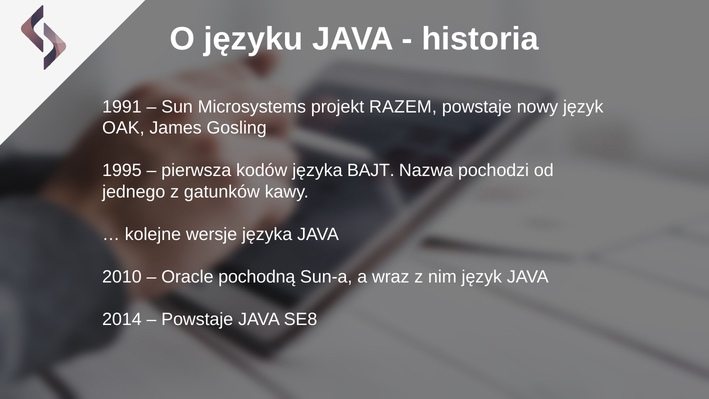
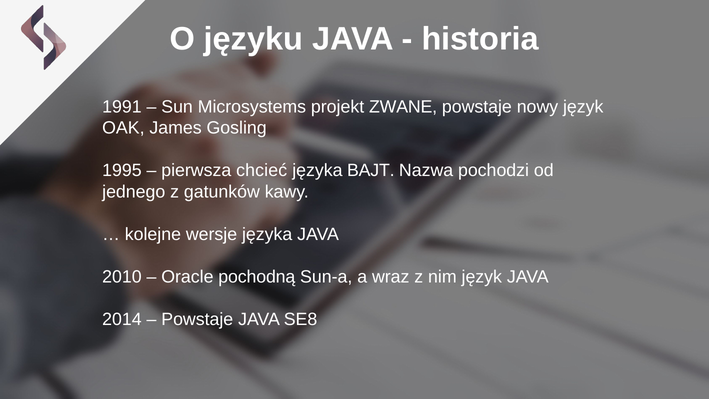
RAZEM: RAZEM -> ZWANE (403, 107)
kodów: kodów -> chcieć (262, 170)
